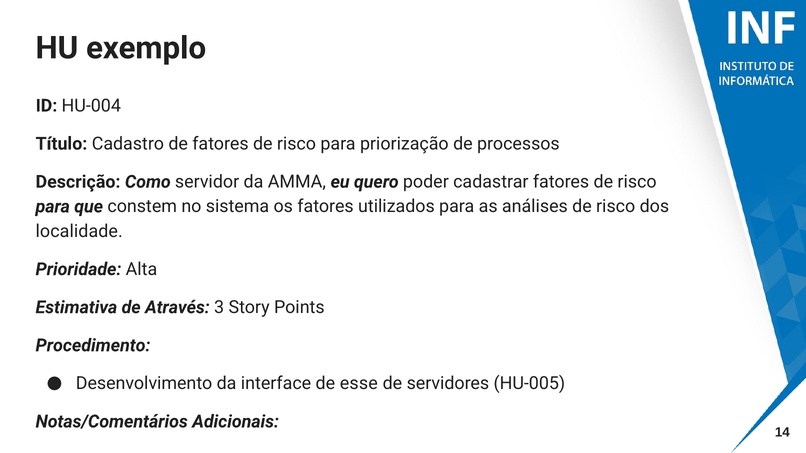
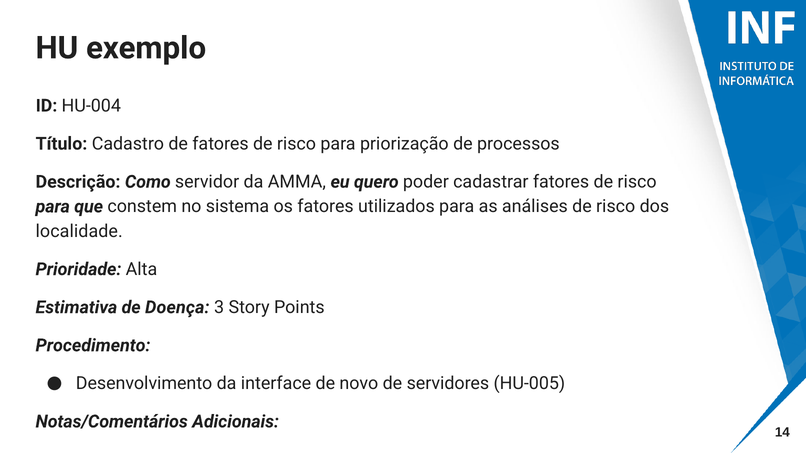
Através: Através -> Doença (177, 308)
esse: esse -> novo (359, 384)
